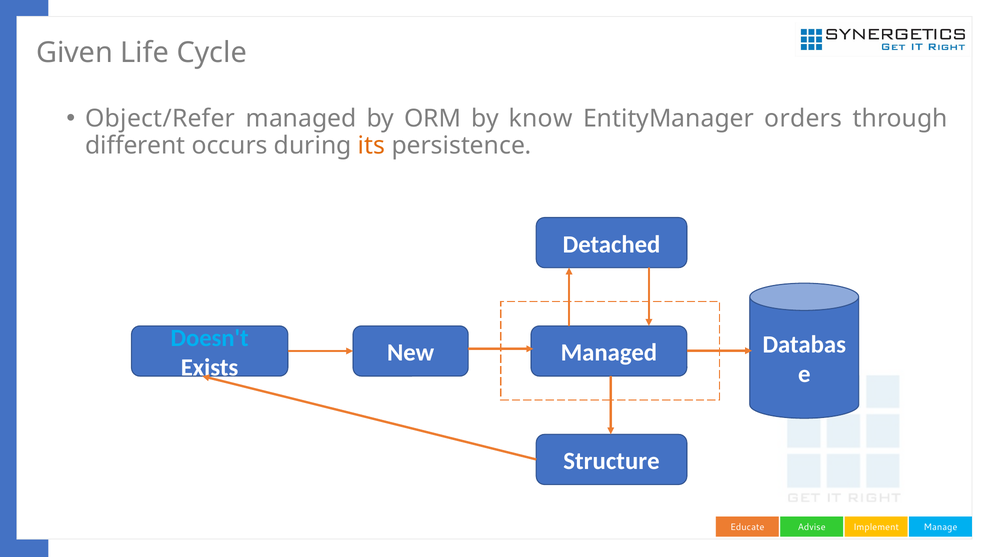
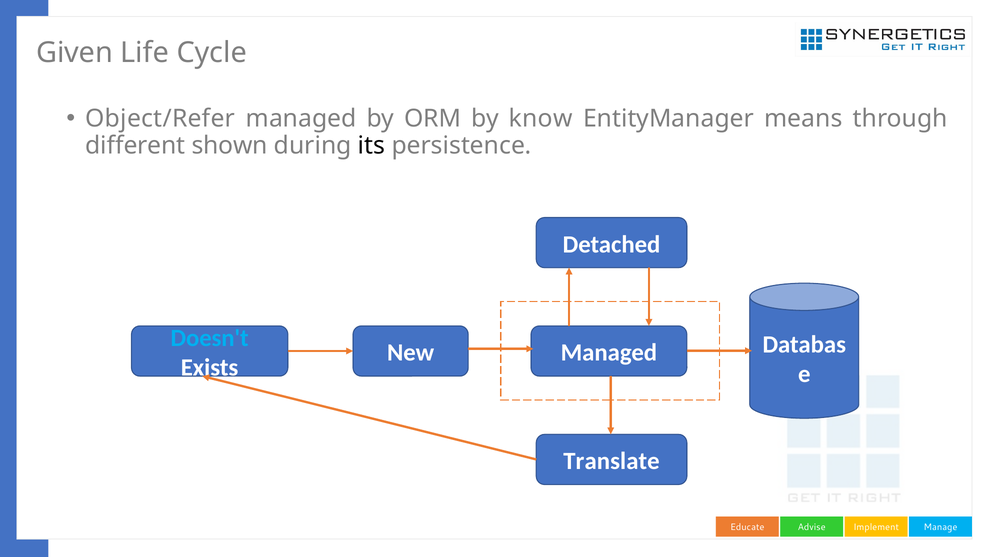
orders: orders -> means (803, 119)
occurs: occurs -> shown (230, 145)
its colour: orange -> black (372, 145)
Structure: Structure -> Translate (611, 461)
